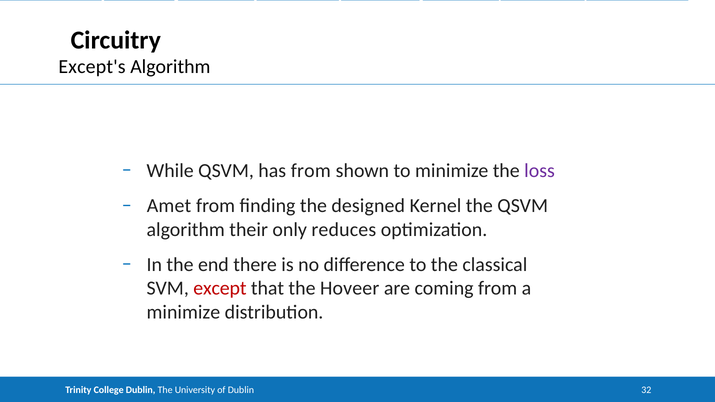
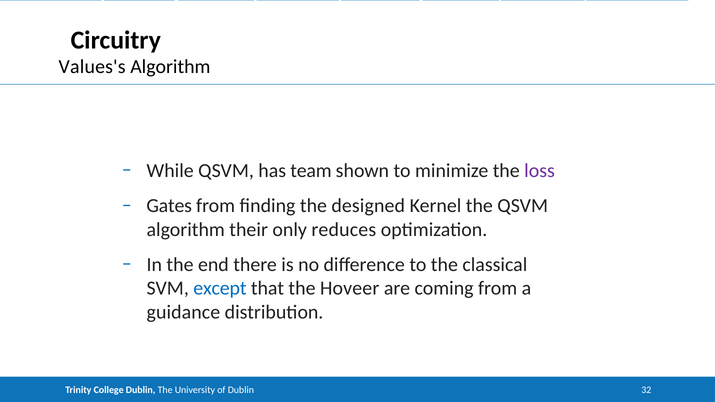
Except's: Except's -> Values's (92, 67)
has from: from -> team (311, 171)
Amet: Amet -> Gates (169, 206)
except colour: red -> blue (220, 289)
minimize: minimize -> guidance (183, 312)
